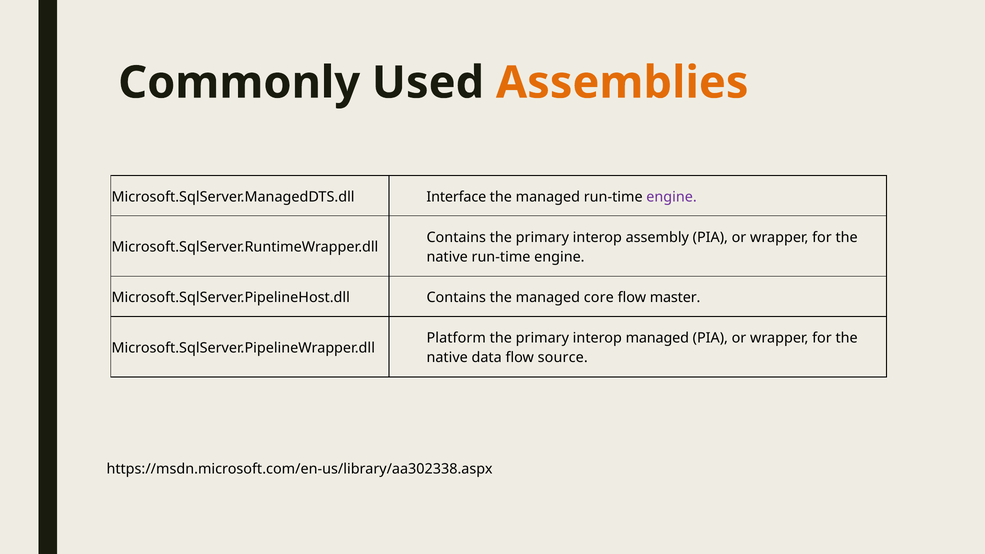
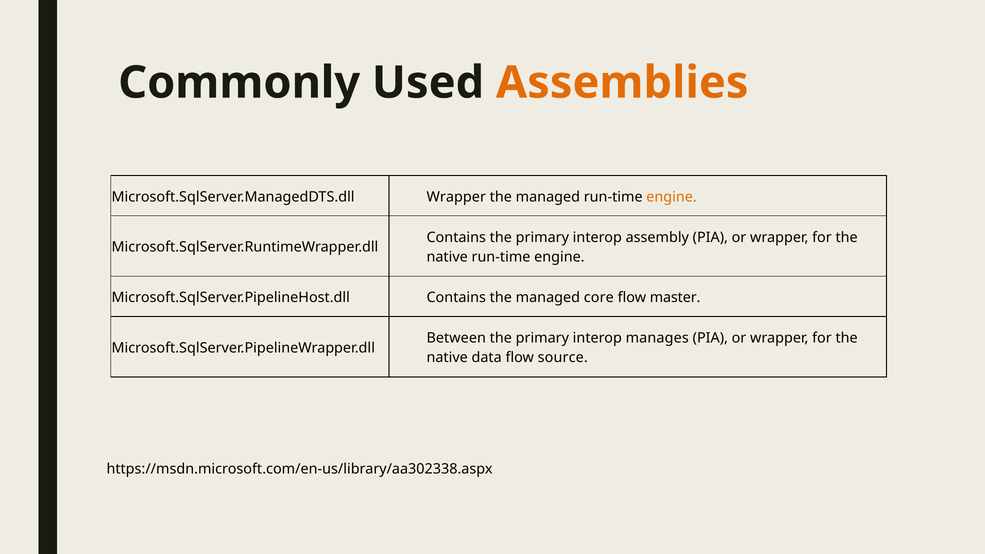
Microsoft.SqlServer.ManagedDTS.dll Interface: Interface -> Wrapper (456, 197)
engine colour: purple -> orange (672, 197)
Platform: Platform -> Between (456, 338)
interop managed: managed -> manages (657, 338)
